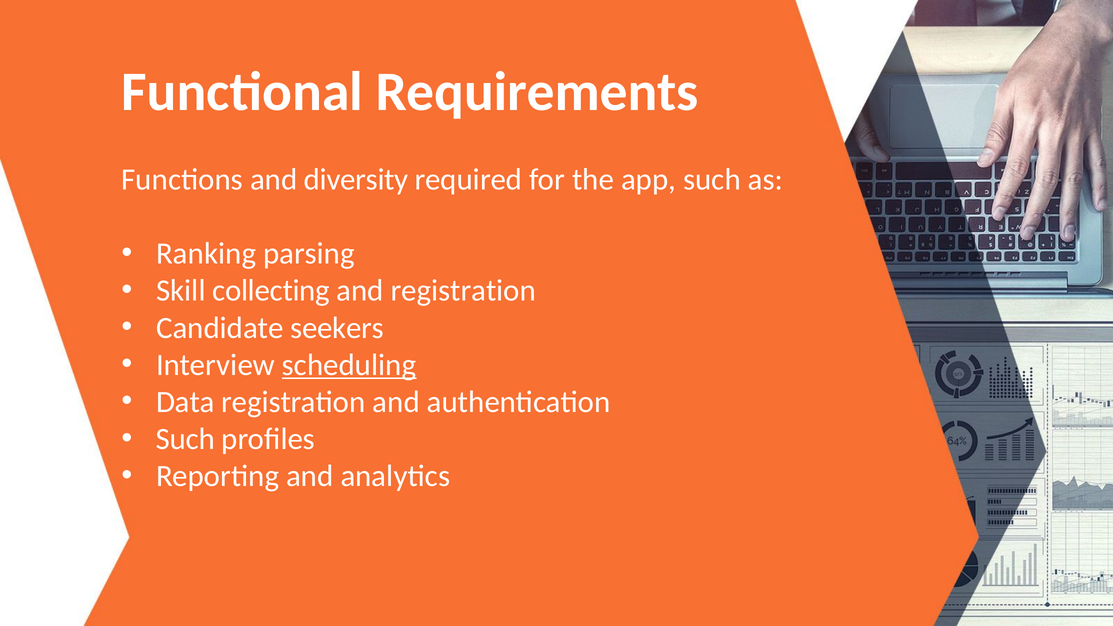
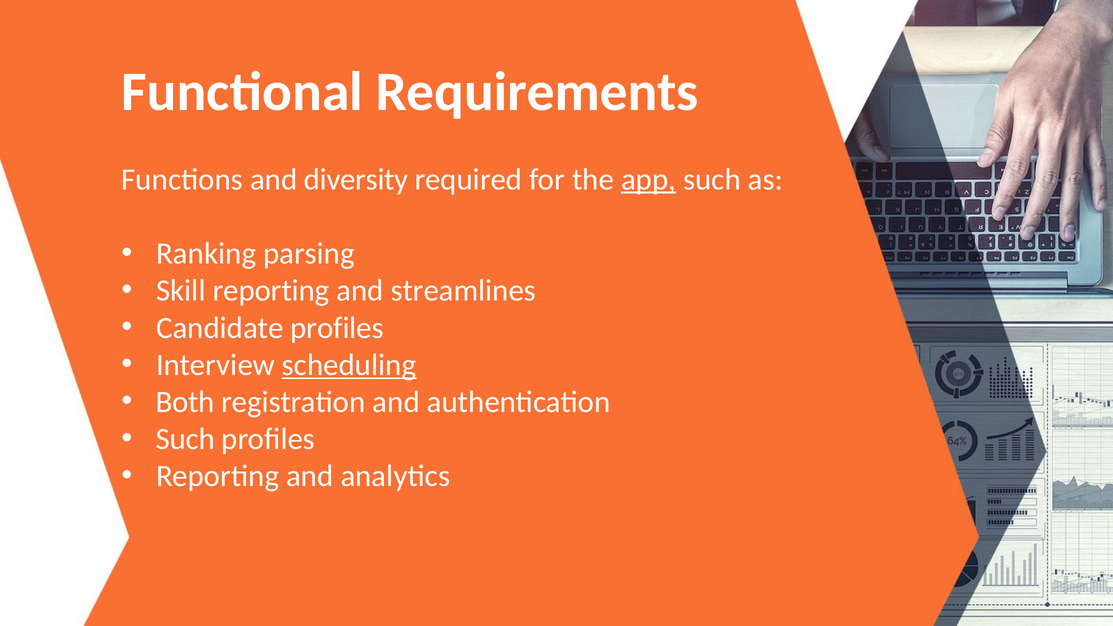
app underline: none -> present (649, 179)
Skill collecting: collecting -> reporting (271, 291)
and registration: registration -> streamlines (463, 291)
Candidate seekers: seekers -> profiles (337, 328)
Data: Data -> Both (185, 402)
